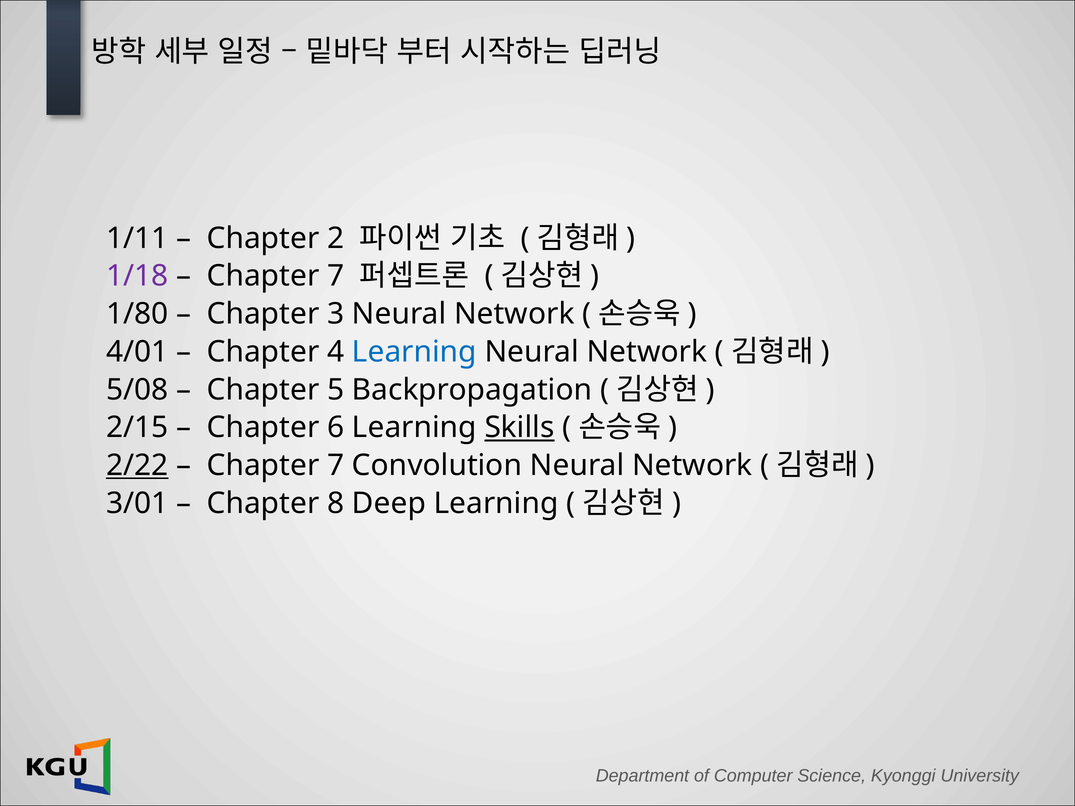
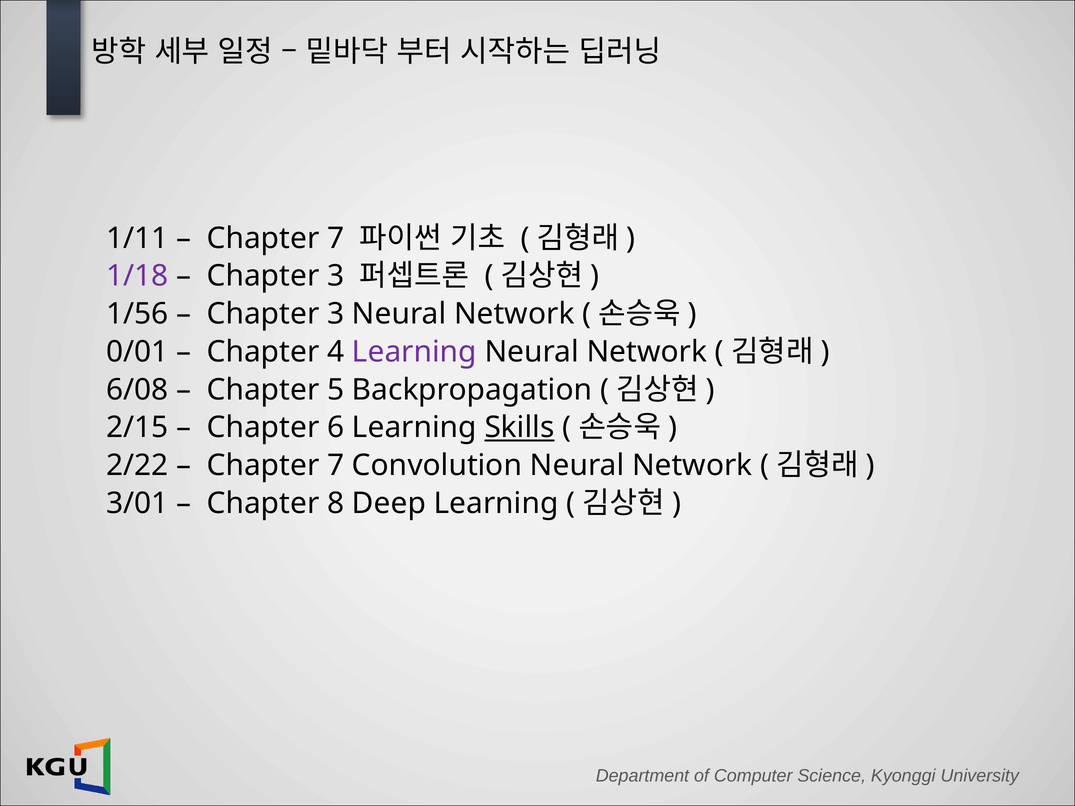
2: 2 -> 7 (336, 238)
7: 7 -> 3 (336, 276)
1/80: 1/80 -> 1/56 (137, 314)
4/01: 4/01 -> 0/01 (137, 352)
Learning colour: blue -> purple (414, 352)
5/08: 5/08 -> 6/08 (137, 390)
2/22 underline: present -> none (137, 466)
